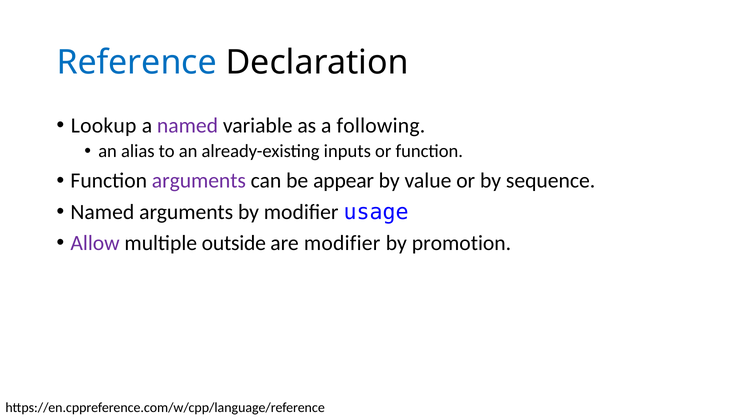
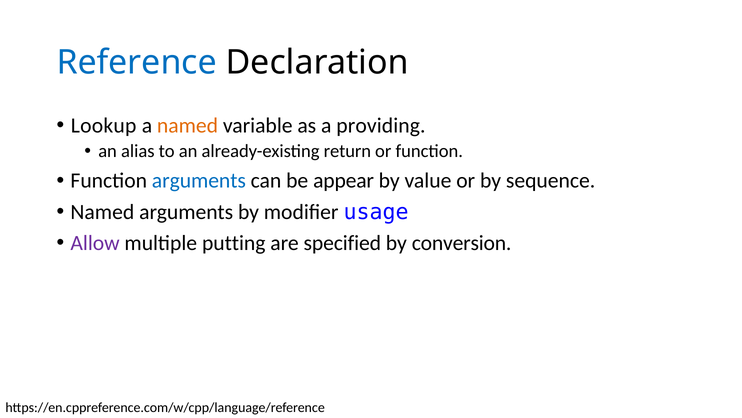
named colour: purple -> orange (188, 125)
following: following -> providing (381, 125)
inputs: inputs -> return (347, 151)
arguments colour: purple -> blue (199, 180)
outside: outside -> putting (234, 243)
are modifier: modifier -> specified (342, 243)
promotion: promotion -> conversion (462, 243)
